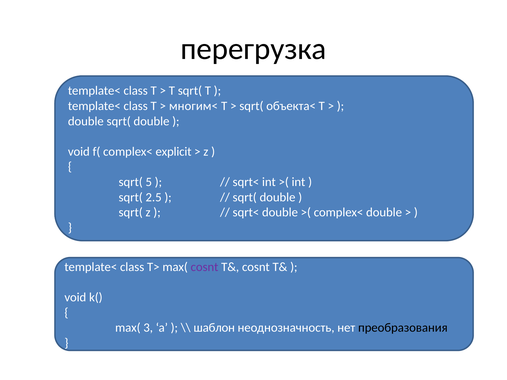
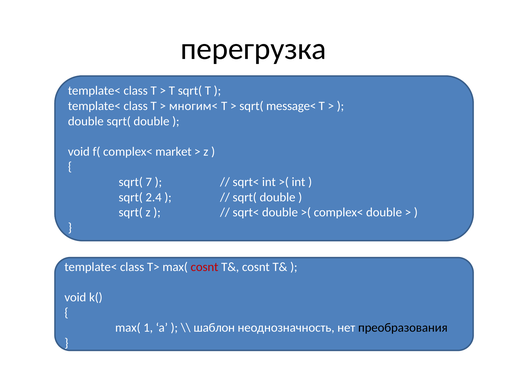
объекта<: объекта< -> message< (291, 106)
explicit: explicit -> market (174, 152)
5: 5 -> 7 (149, 182)
2.5: 2.5 -> 2.4 (154, 197)
cosnt colour: purple -> red (205, 267)
3: 3 -> 1 (148, 328)
